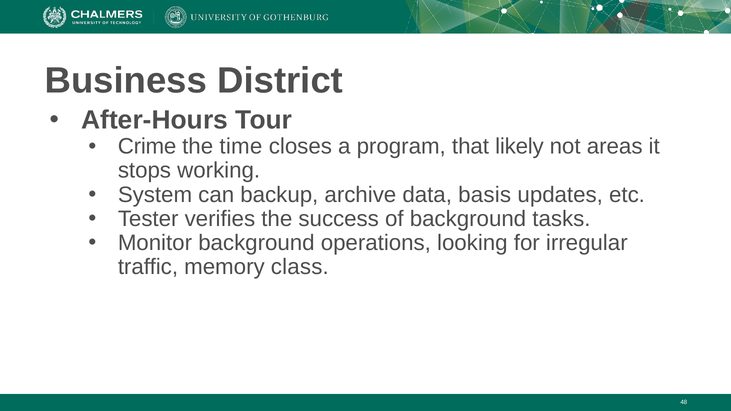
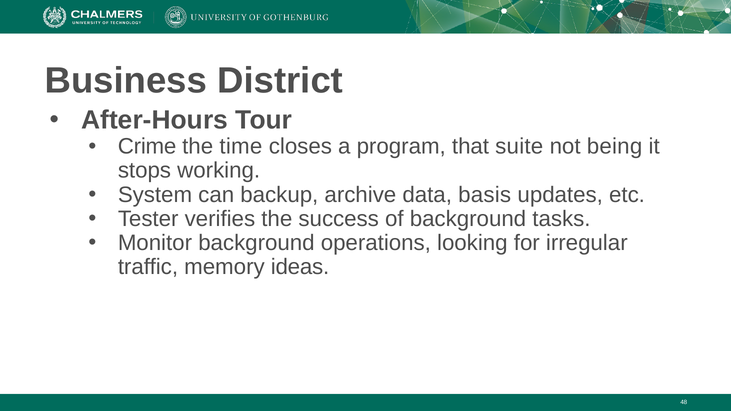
likely: likely -> suite (519, 147)
areas: areas -> being (615, 147)
class: class -> ideas (300, 267)
